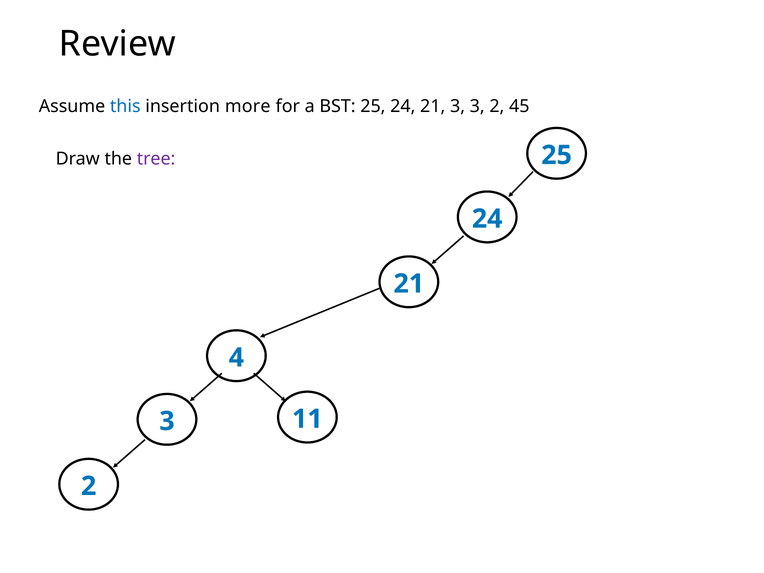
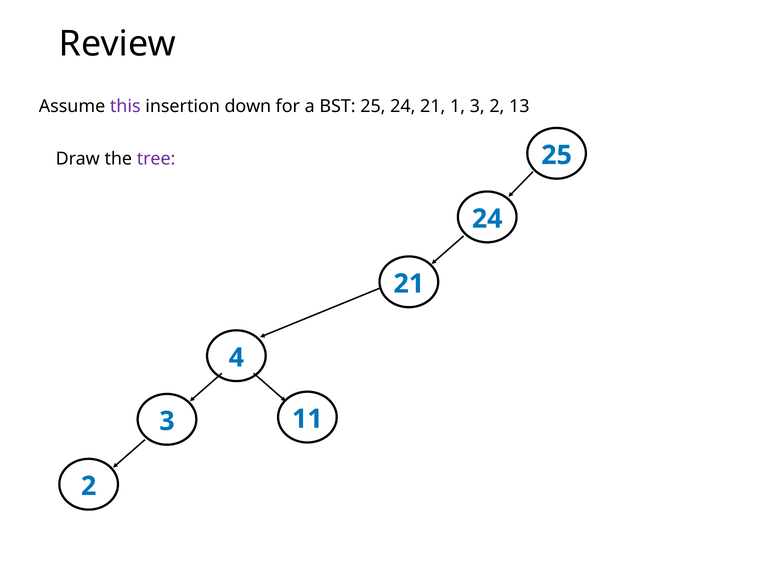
this colour: blue -> purple (125, 106)
more: more -> down (248, 106)
21 3: 3 -> 1 (458, 106)
45: 45 -> 13 (519, 106)
